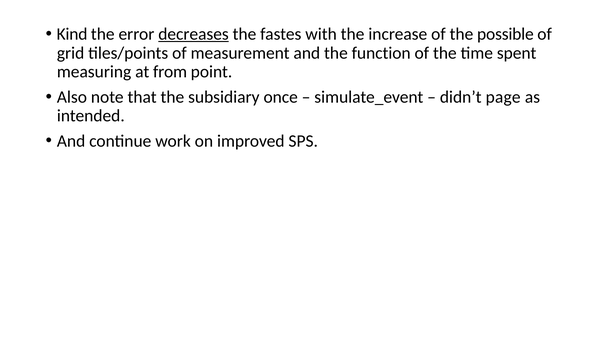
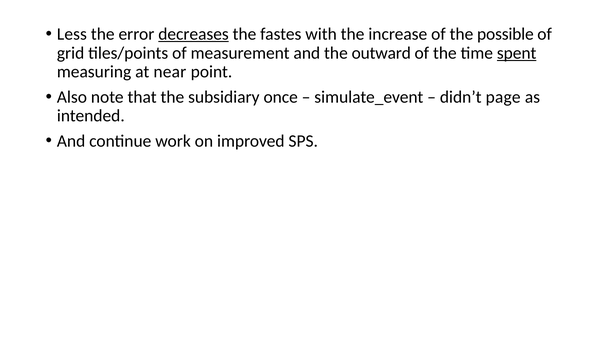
Kind: Kind -> Less (72, 34)
function: function -> outward (381, 53)
spent underline: none -> present (517, 53)
from: from -> near (170, 72)
